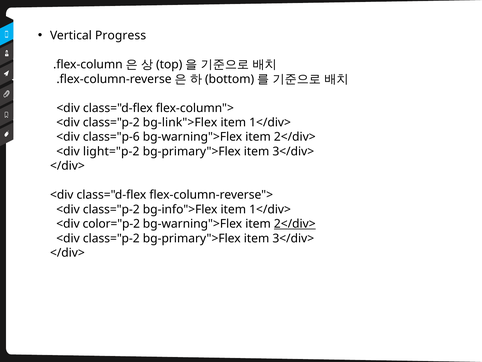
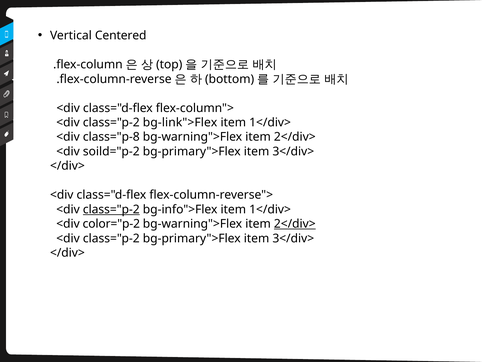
Progress: Progress -> Centered (121, 36)
class="p-6: class="p-6 -> class="p-8 (111, 137)
light="p-2: light="p-2 -> soild="p-2 (111, 151)
class="p-2 underline: none -> present (111, 209)
